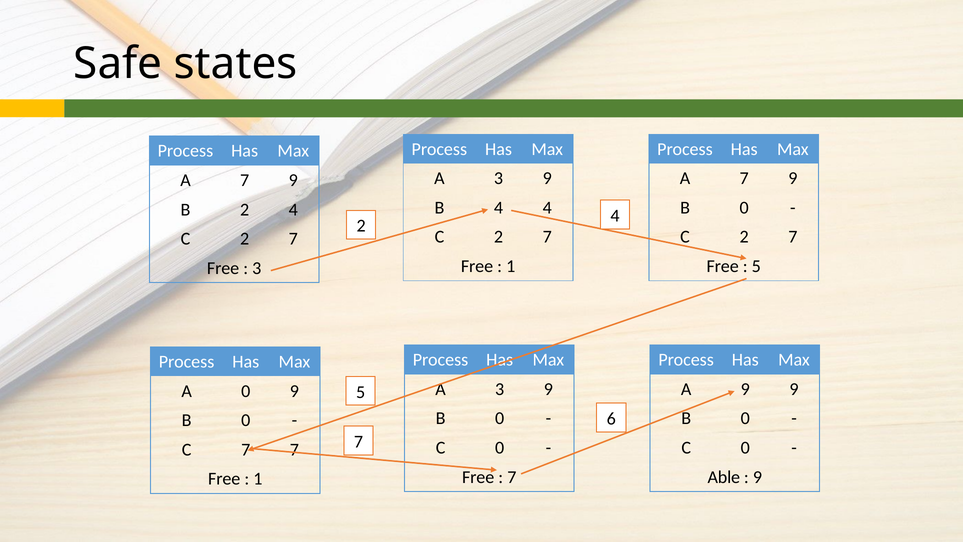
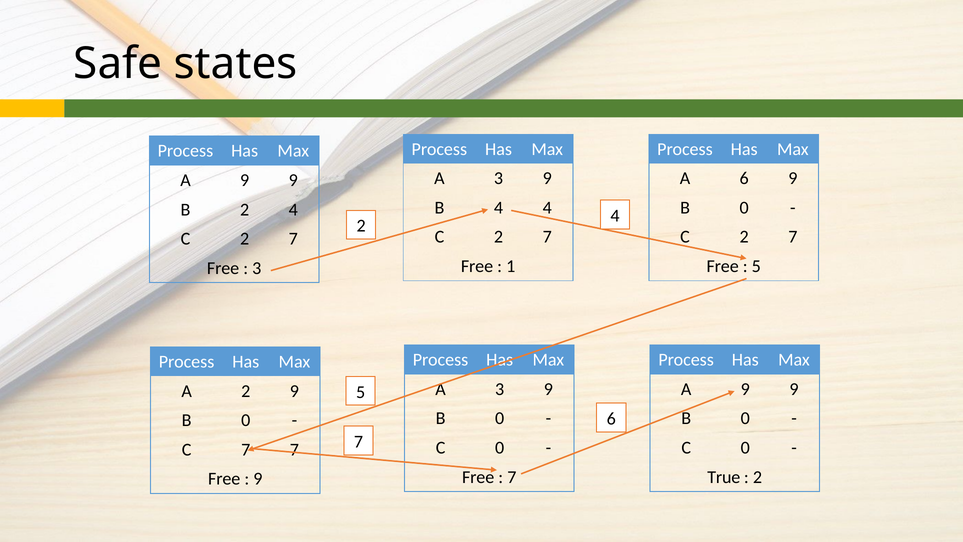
7: 7 -> 6 (744, 178)
7: 7 -> 9 (245, 180)
A 0: 0 -> 2 (246, 391)
Able: Able -> True (724, 477)
9: 9 -> 2 (757, 477)
1: 1 -> 9 (258, 479)
